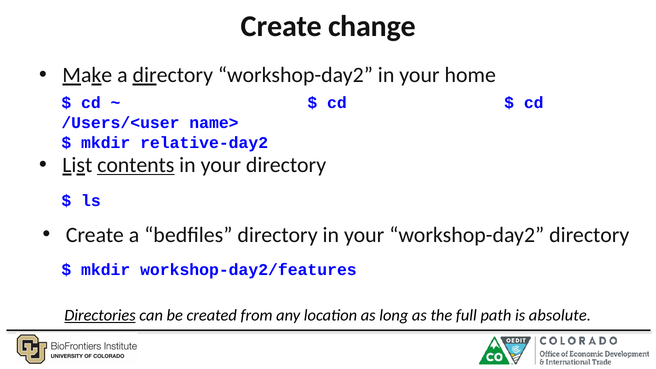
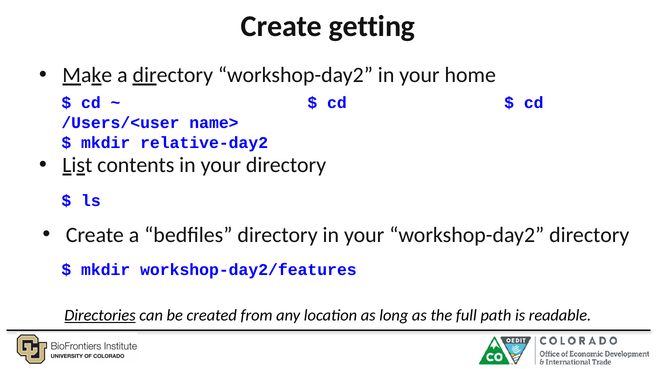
change: change -> getting (372, 26)
contents underline: present -> none (136, 165)
absolute: absolute -> readable (560, 315)
